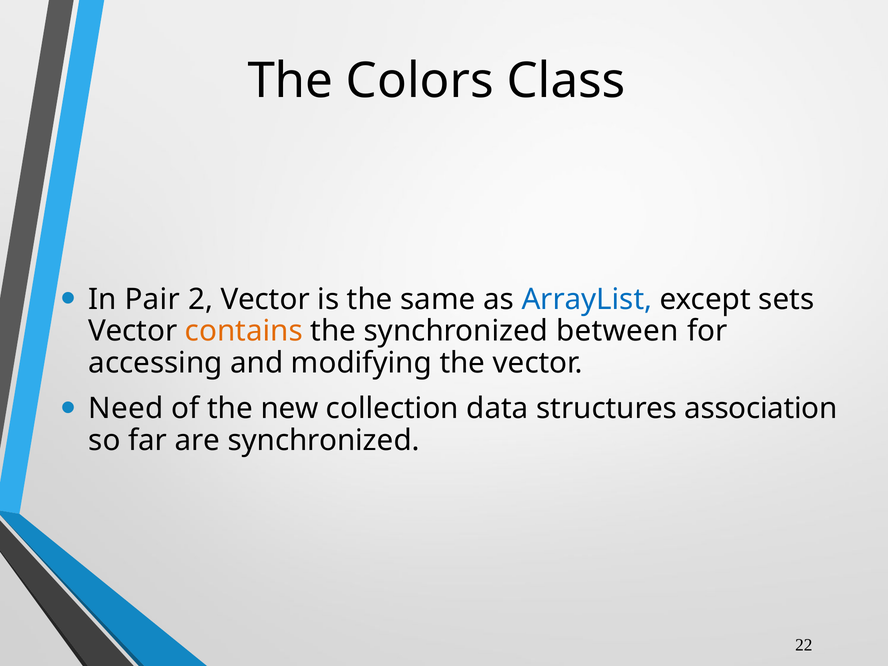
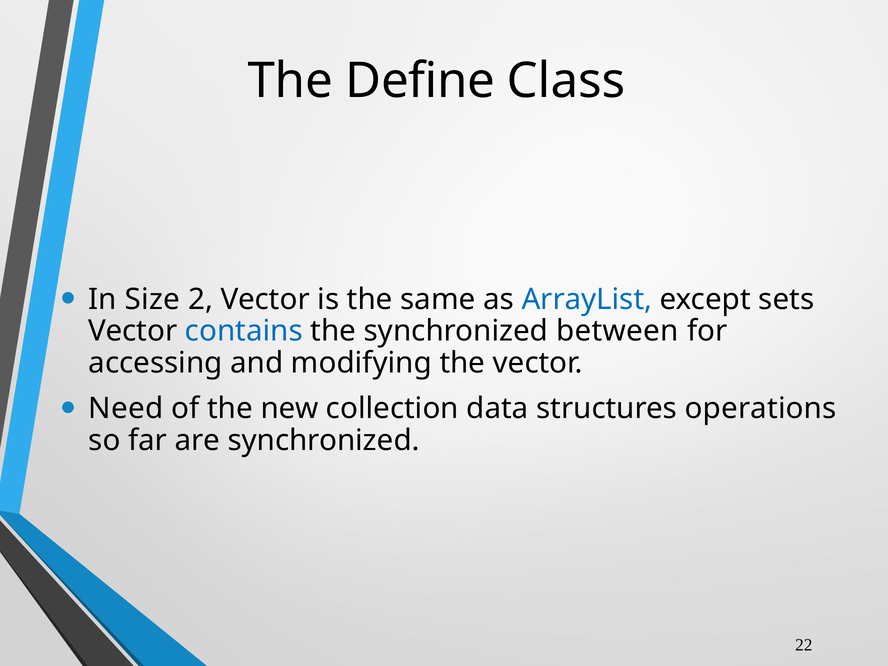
Colors: Colors -> Define (420, 81)
Pair: Pair -> Size (152, 299)
contains colour: orange -> blue (244, 331)
association: association -> operations (761, 408)
